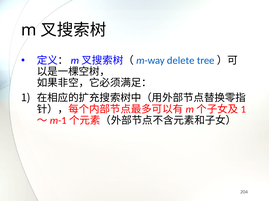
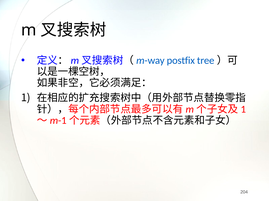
delete: delete -> postfix (181, 61)
